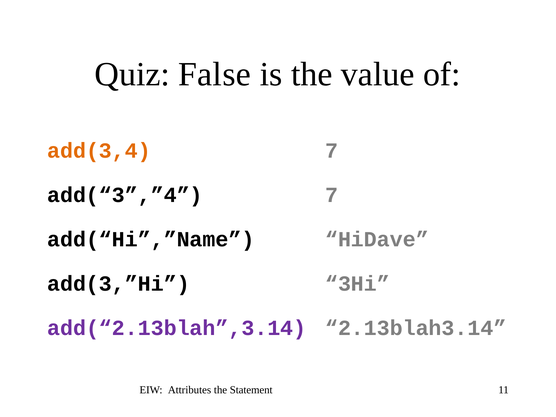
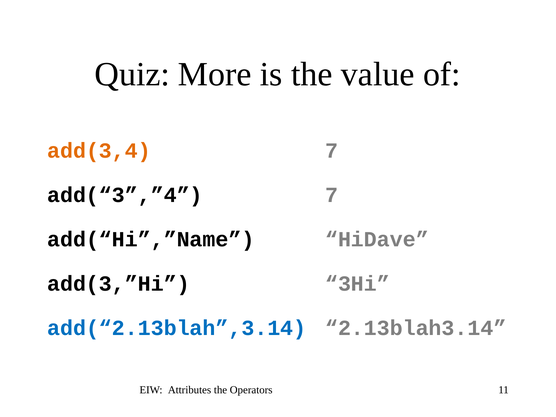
False: False -> More (215, 74)
add(“2.13blah”,3.14 colour: purple -> blue (177, 328)
Statement: Statement -> Operators (251, 390)
